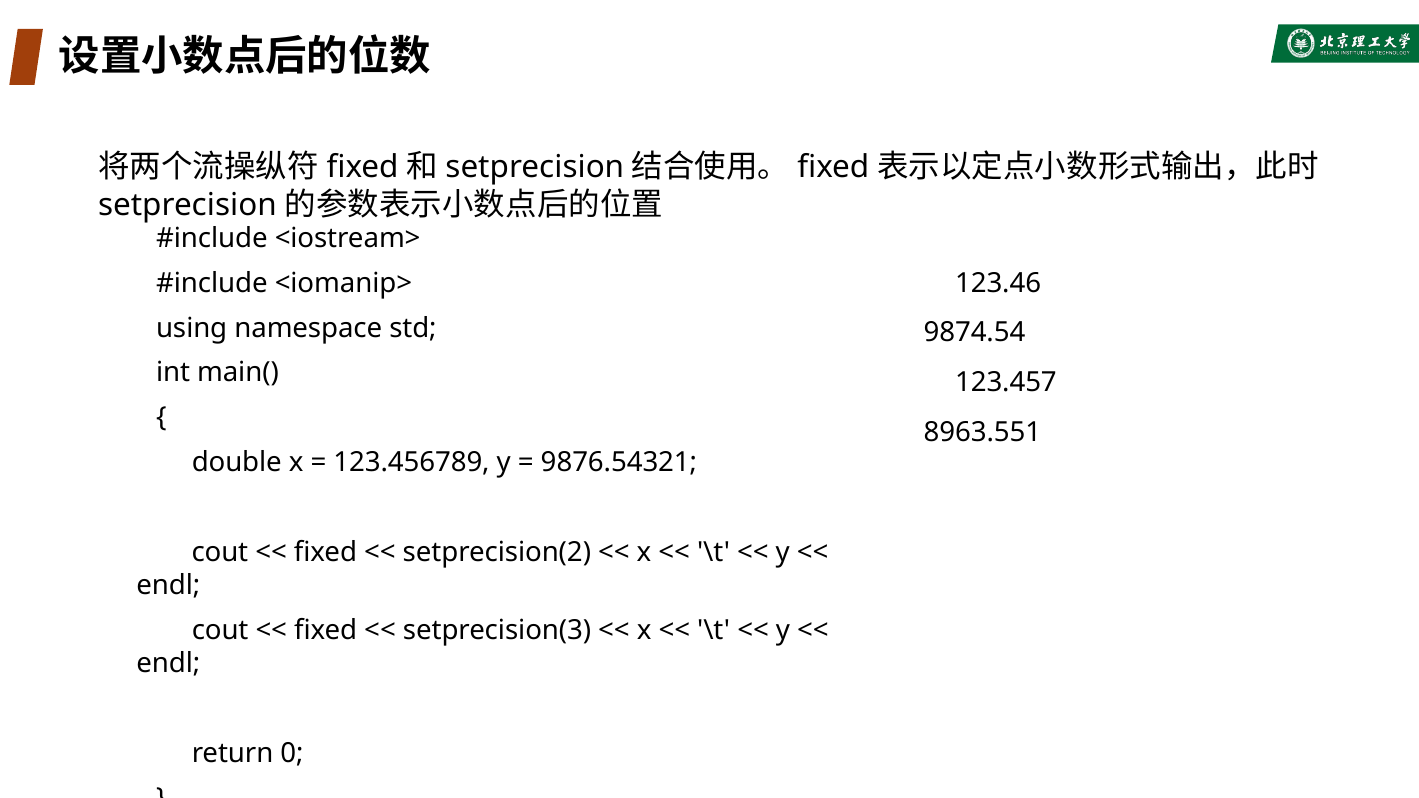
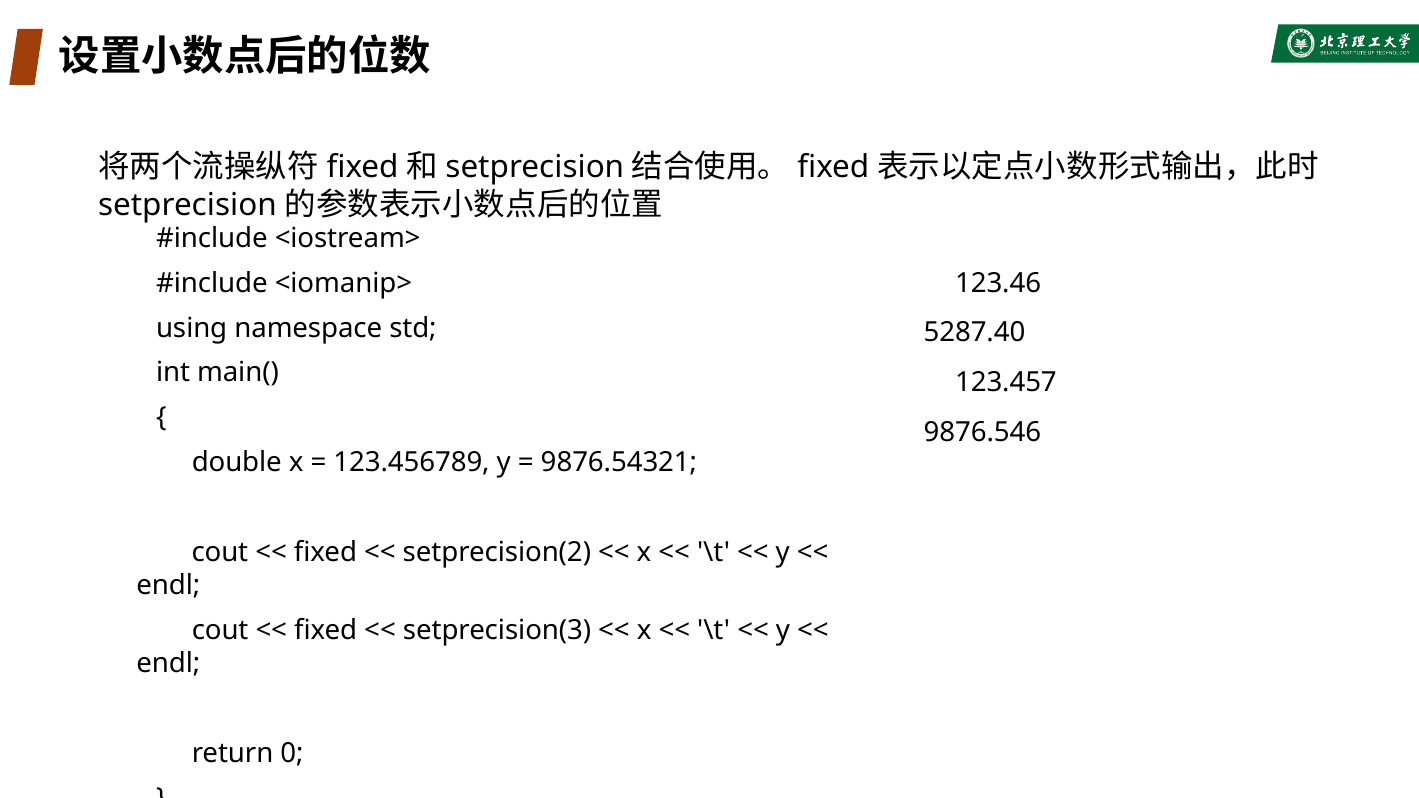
9874.54: 9874.54 -> 5287.40 (974, 333)
8963.551: 8963.551 -> 9876.546 (982, 432)
